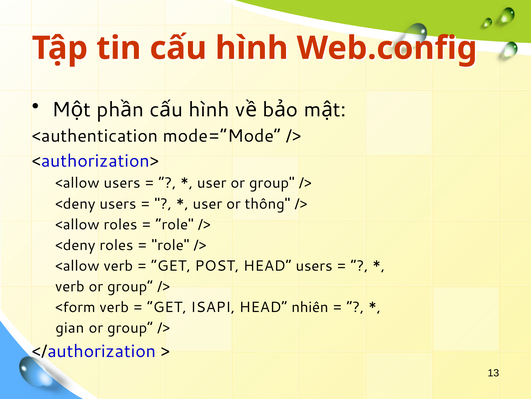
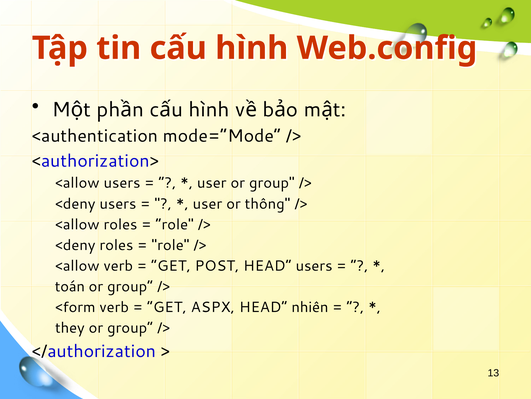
verb: verb -> toán (70, 286)
ISAPI: ISAPI -> ASPX (213, 307)
gian: gian -> they (70, 327)
